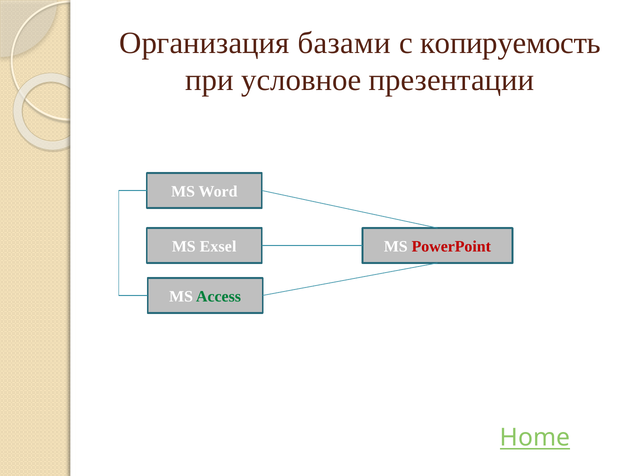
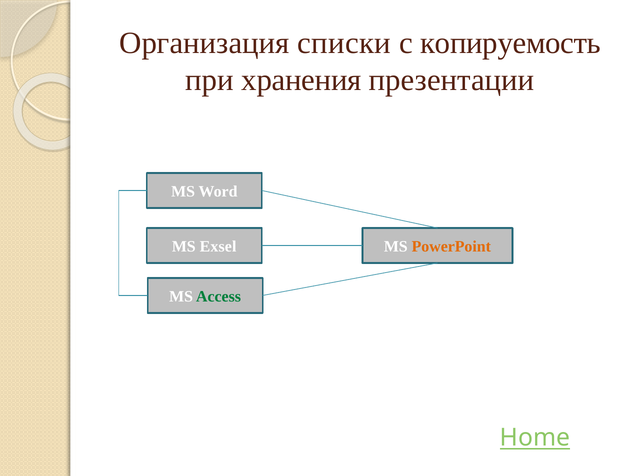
базами: базами -> списки (344, 43)
условное: условное -> хранения (301, 80)
PowerPoint colour: red -> orange (451, 247)
